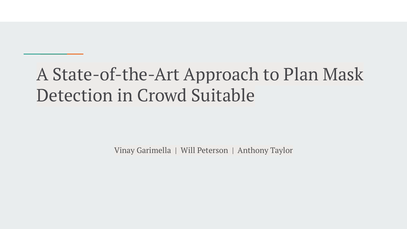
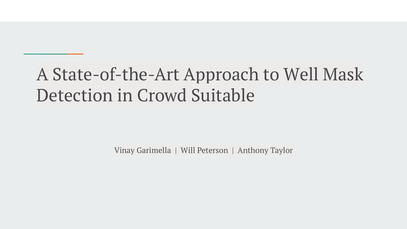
Plan: Plan -> Well (301, 75)
